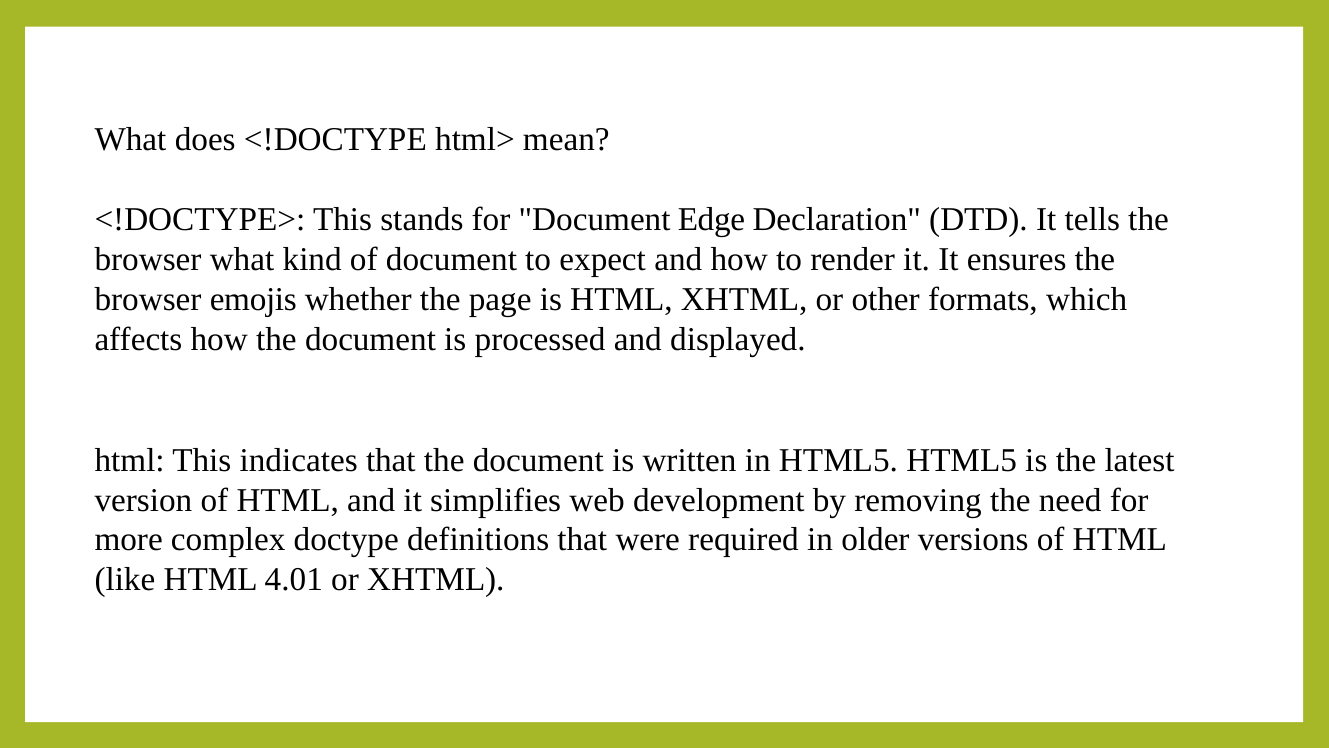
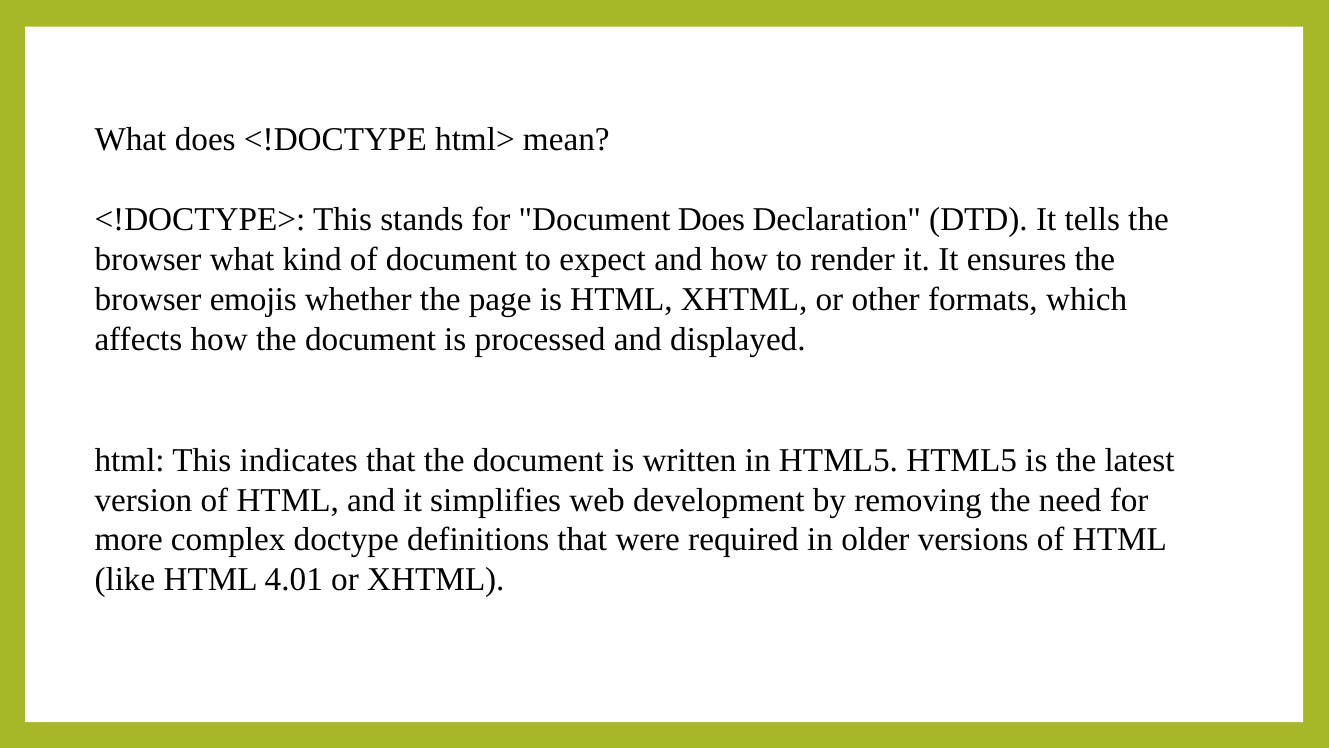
Document Edge: Edge -> Does (711, 219)
